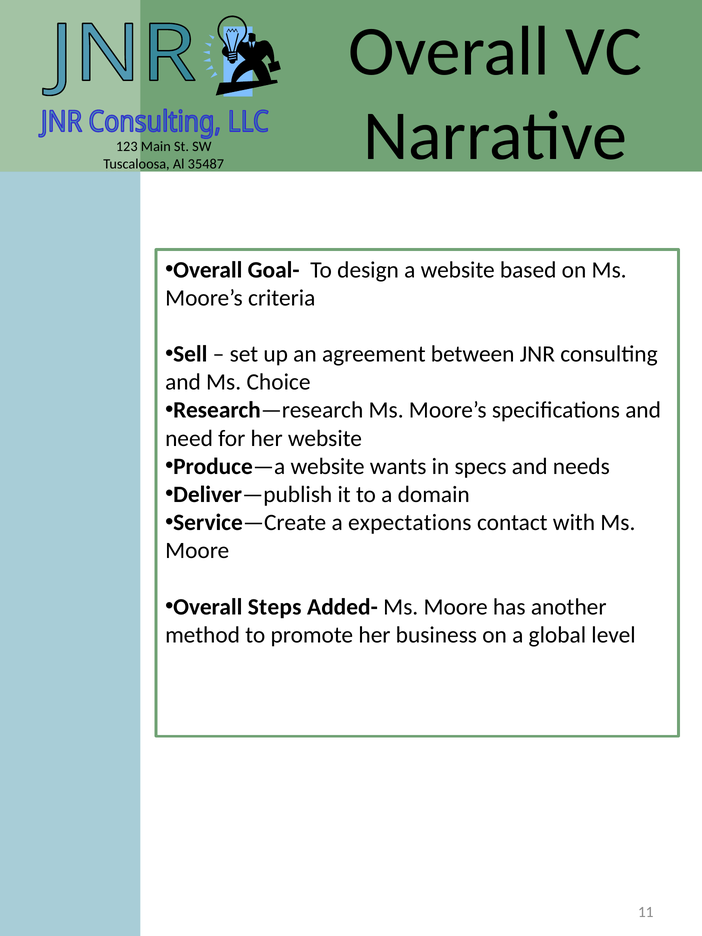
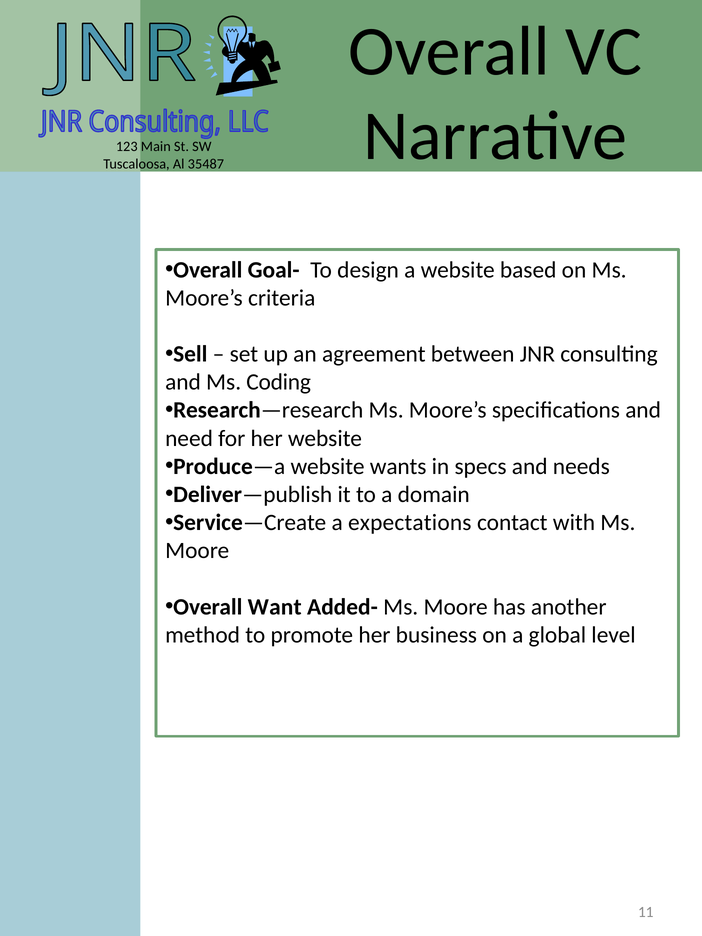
Choice: Choice -> Coding (279, 382)
Steps: Steps -> Want (275, 607)
